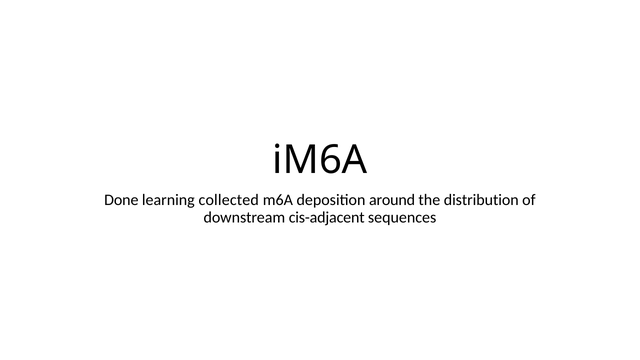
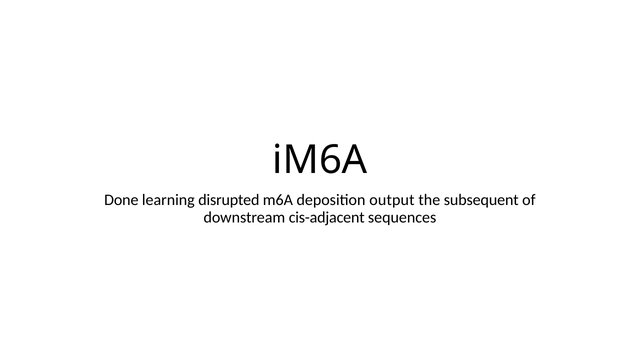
collected: collected -> disrupted (229, 200)
around: around -> output (392, 200)
distribution: distribution -> subsequent (481, 200)
